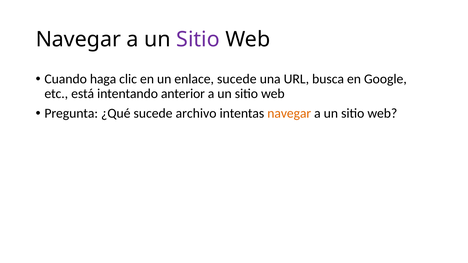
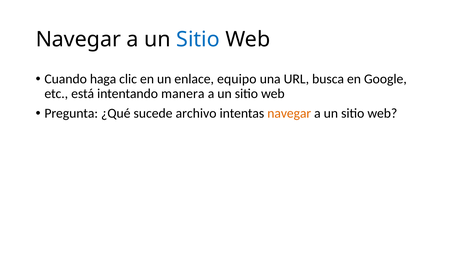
Sitio colour: purple -> blue (198, 39)
enlace sucede: sucede -> equipo (237, 79)
anterior: anterior -> manera (183, 94)
